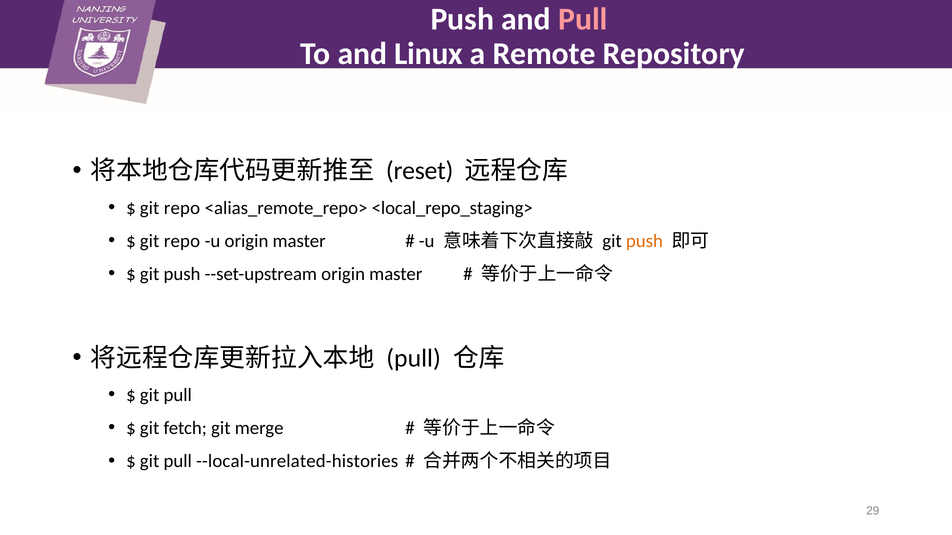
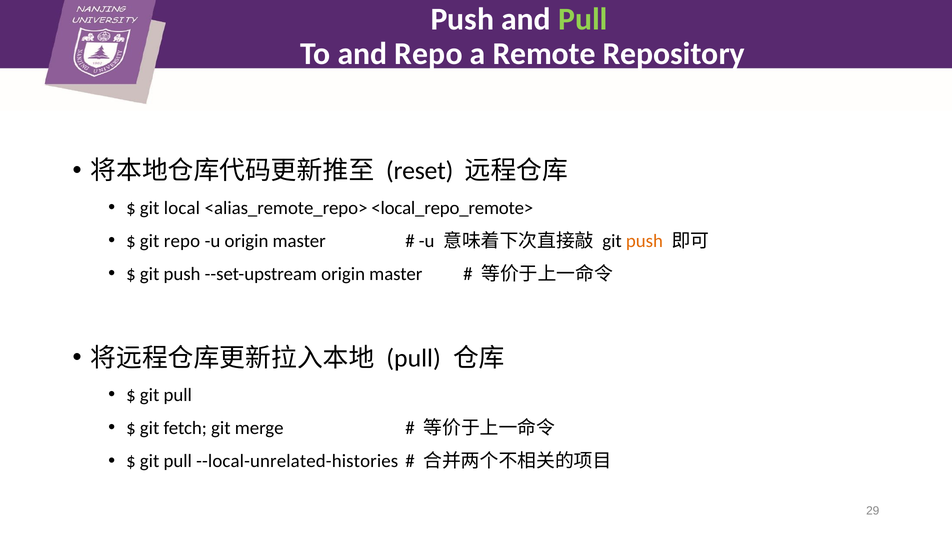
Pull colour: pink -> light green (583, 19)
and Linux: Linux -> Repo (428, 54)
repo: repo -> local (182, 208)
<local_repo_staging>: <local_repo_staging> -> <local_repo_remote> (452, 208)
